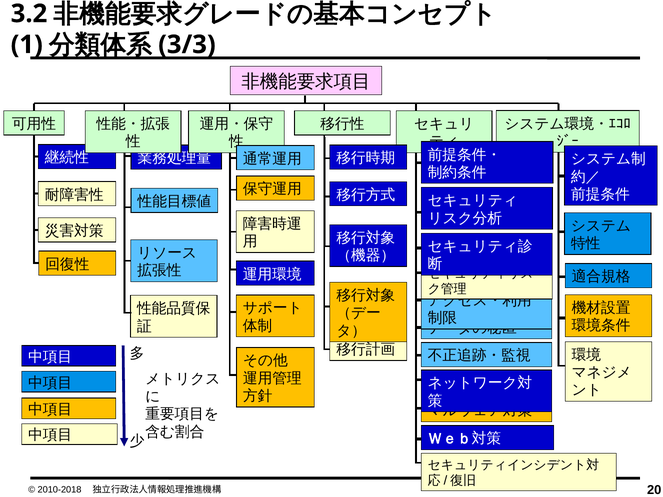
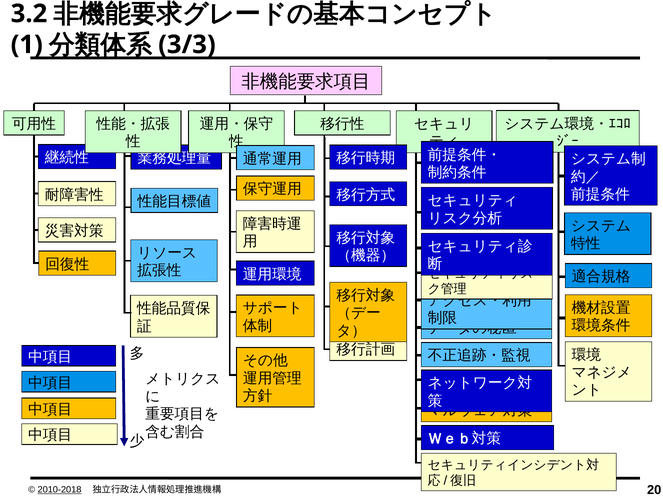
2010-2018 underline: none -> present (59, 490)
